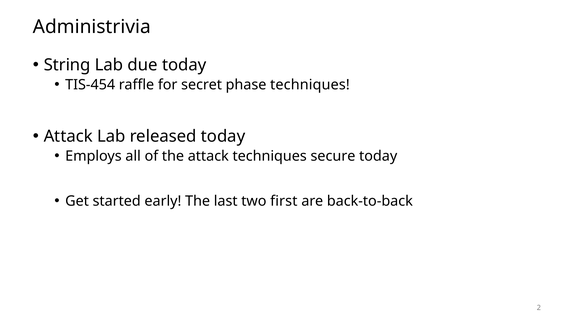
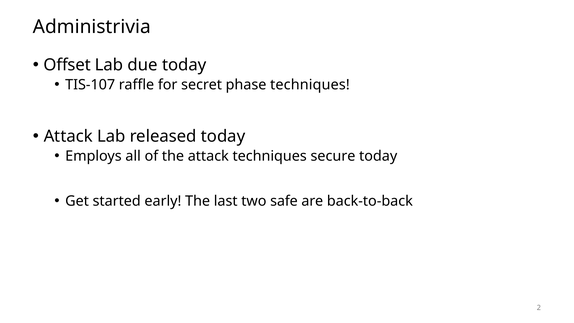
String: String -> Offset (67, 65)
TIS-454: TIS-454 -> TIS-107 (90, 85)
first: first -> safe (284, 201)
